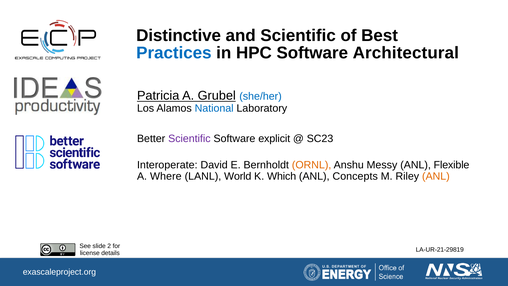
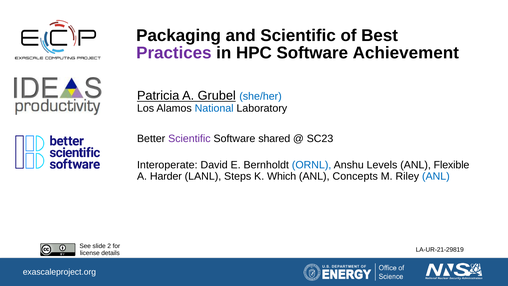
Distinctive: Distinctive -> Packaging (179, 36)
Practices colour: blue -> purple (174, 53)
Architectural: Architectural -> Achievement (406, 53)
explicit: explicit -> shared (274, 138)
ORNL colour: orange -> blue (312, 165)
Messy: Messy -> Levels (382, 165)
Where: Where -> Harder (166, 176)
World: World -> Steps (238, 176)
ANL colour: orange -> blue (436, 176)
